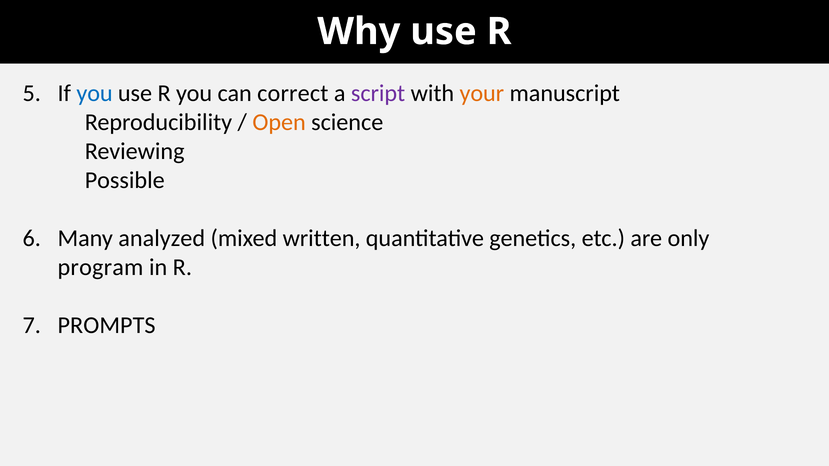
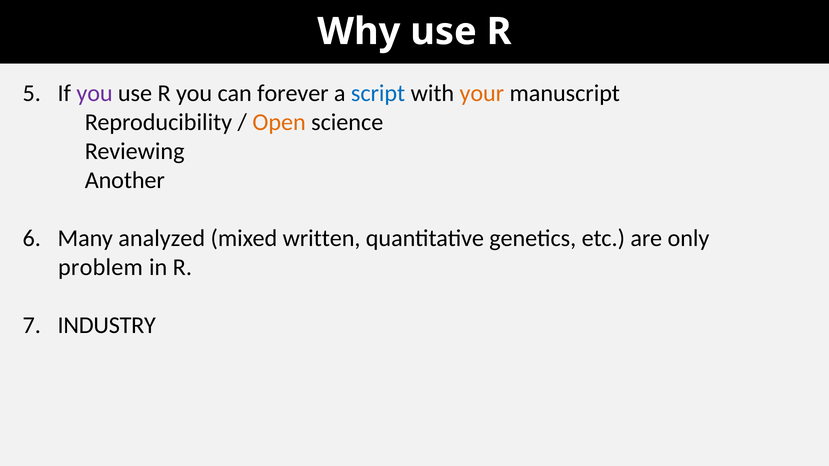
you colour: blue -> purple (95, 93)
correct: correct -> forever (293, 93)
script colour: purple -> blue (378, 93)
Possible: Possible -> Another (125, 180)
program: program -> problem (100, 267)
PROMPTS: PROMPTS -> INDUSTRY (107, 325)
